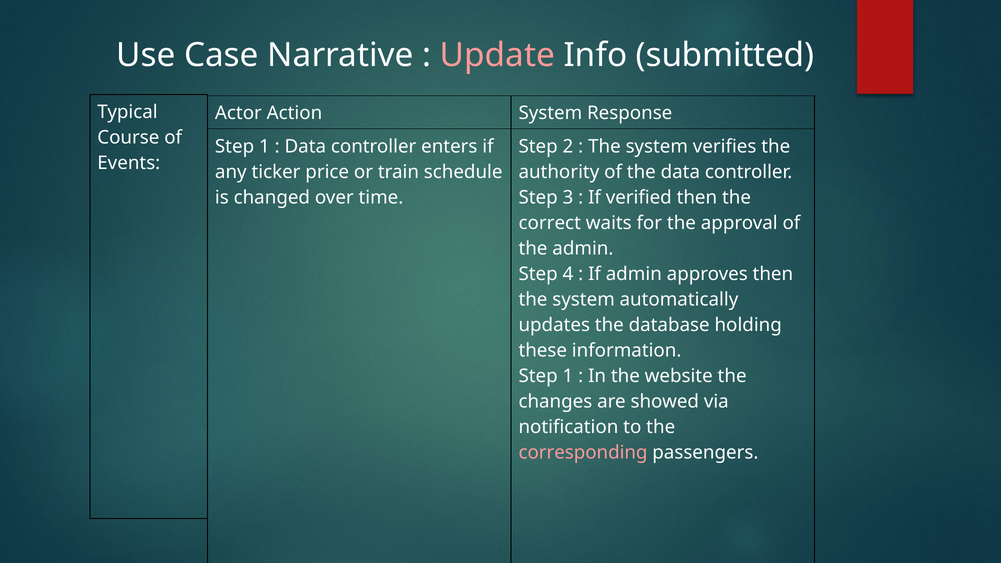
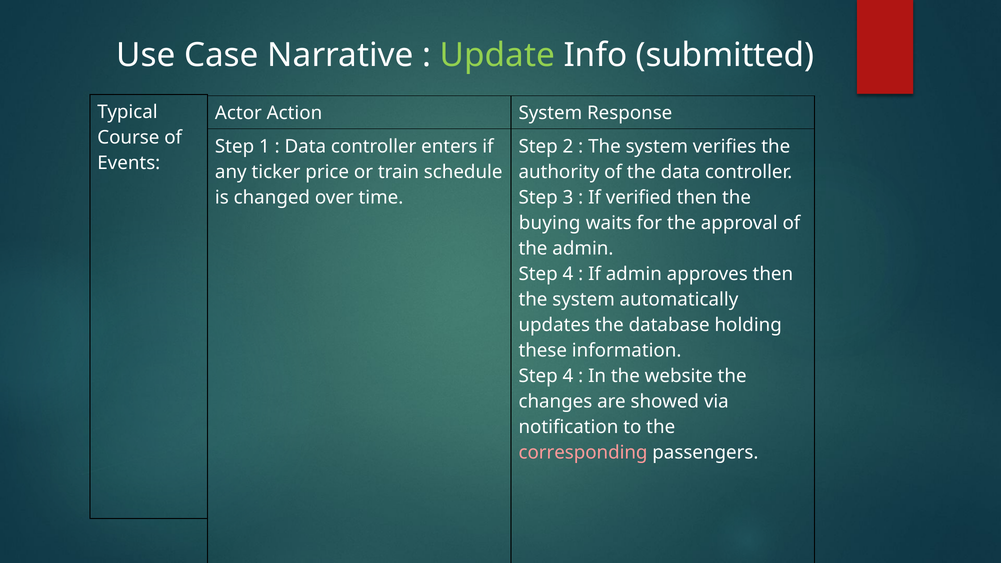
Update colour: pink -> light green (497, 55)
correct: correct -> buying (550, 223)
1: 1 -> 4 (568, 376)
